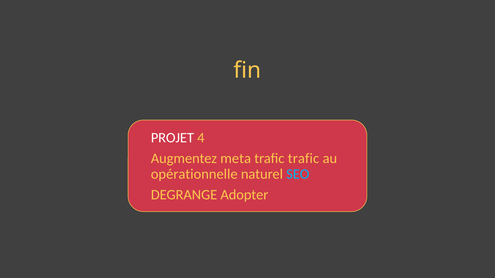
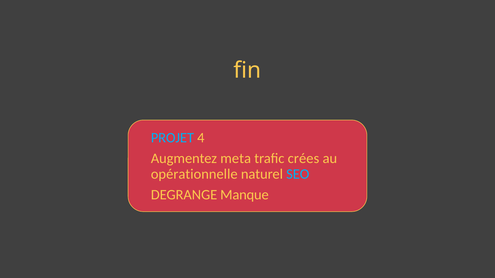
PROJET colour: white -> light blue (172, 138)
trafic trafic: trafic -> crées (303, 159)
Adopter: Adopter -> Manque (244, 195)
